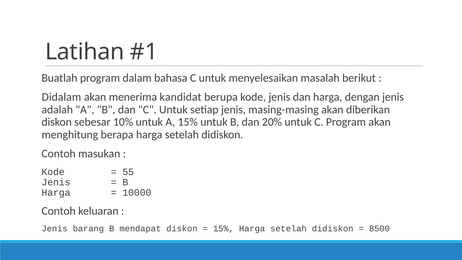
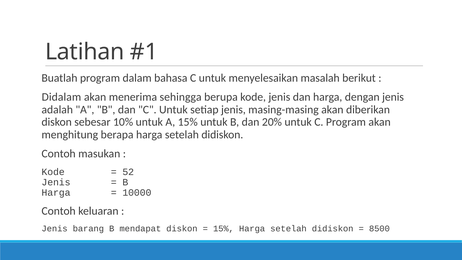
kandidat: kandidat -> sehingga (181, 97)
55: 55 -> 52 (128, 172)
